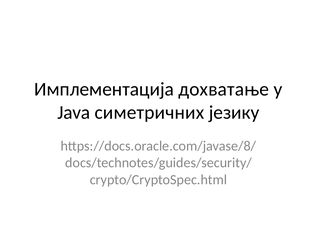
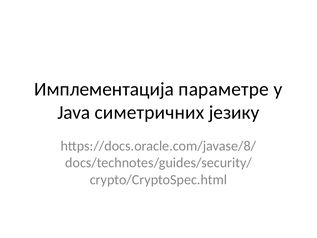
дохватање: дохватање -> параметре (224, 89)
